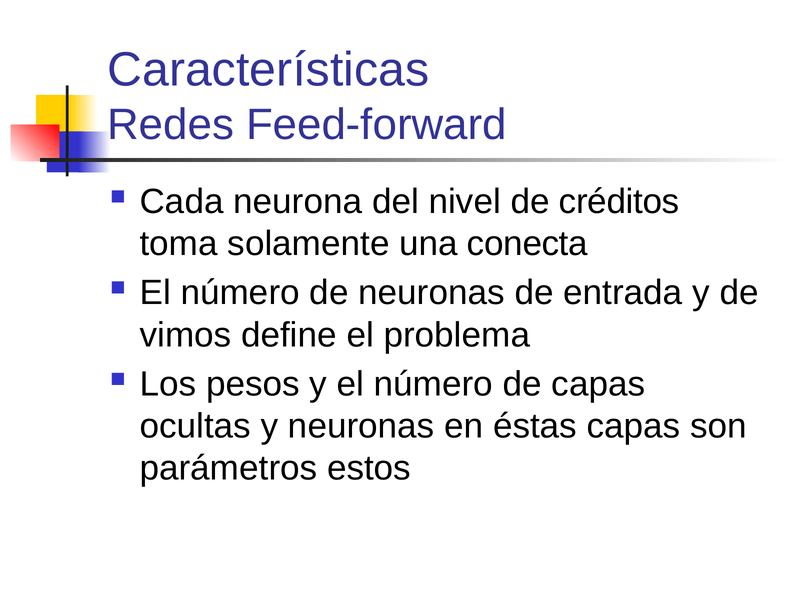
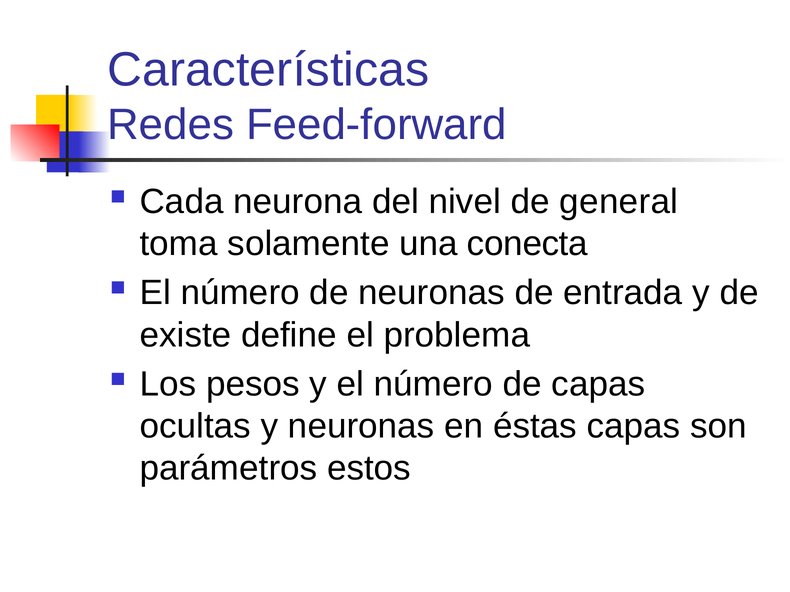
créditos: créditos -> general (619, 202)
vimos: vimos -> existe (186, 335)
